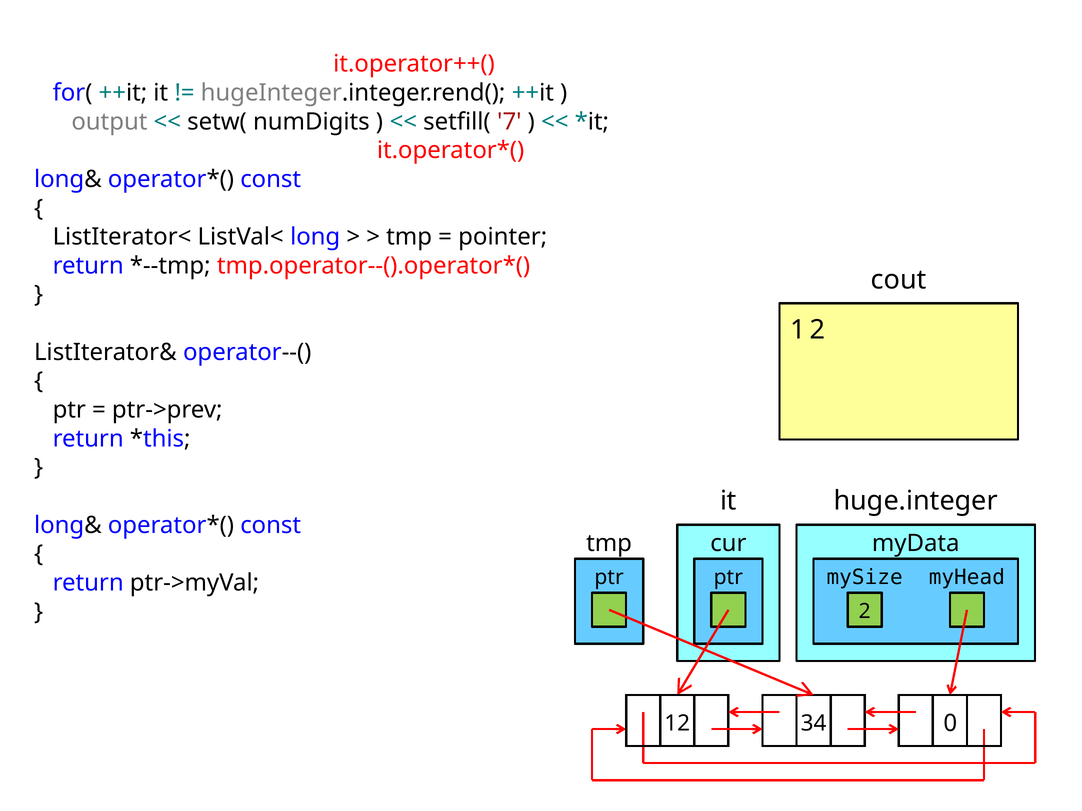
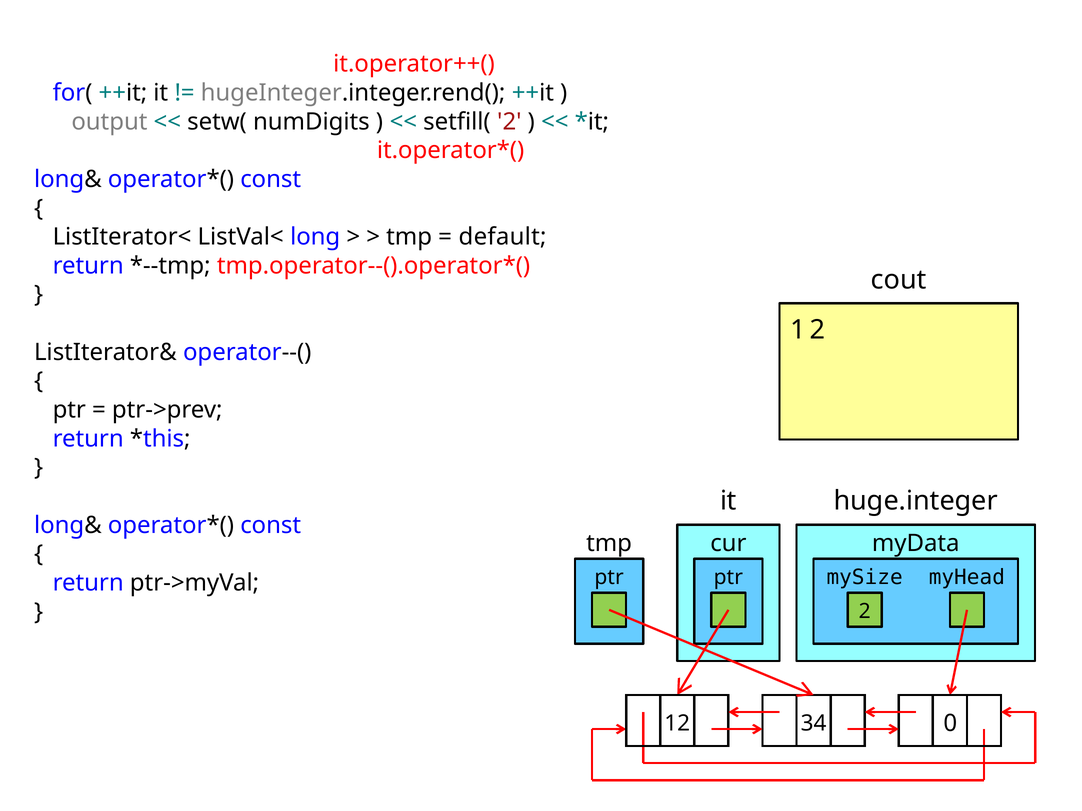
setfill( 7: 7 -> 2 (509, 122)
pointer: pointer -> default (503, 237)
